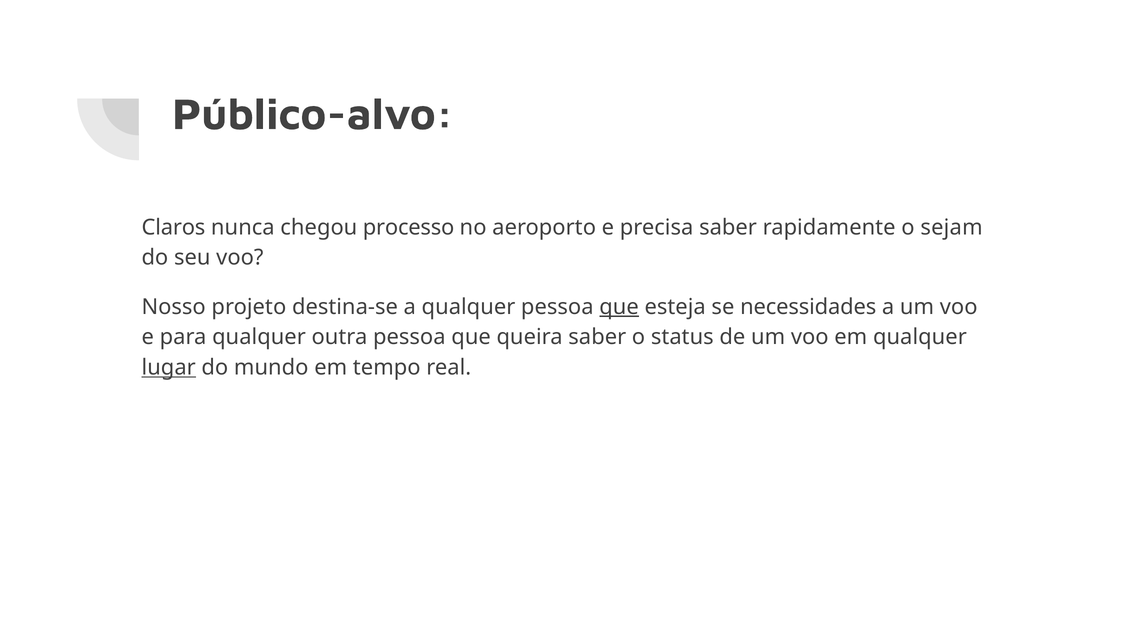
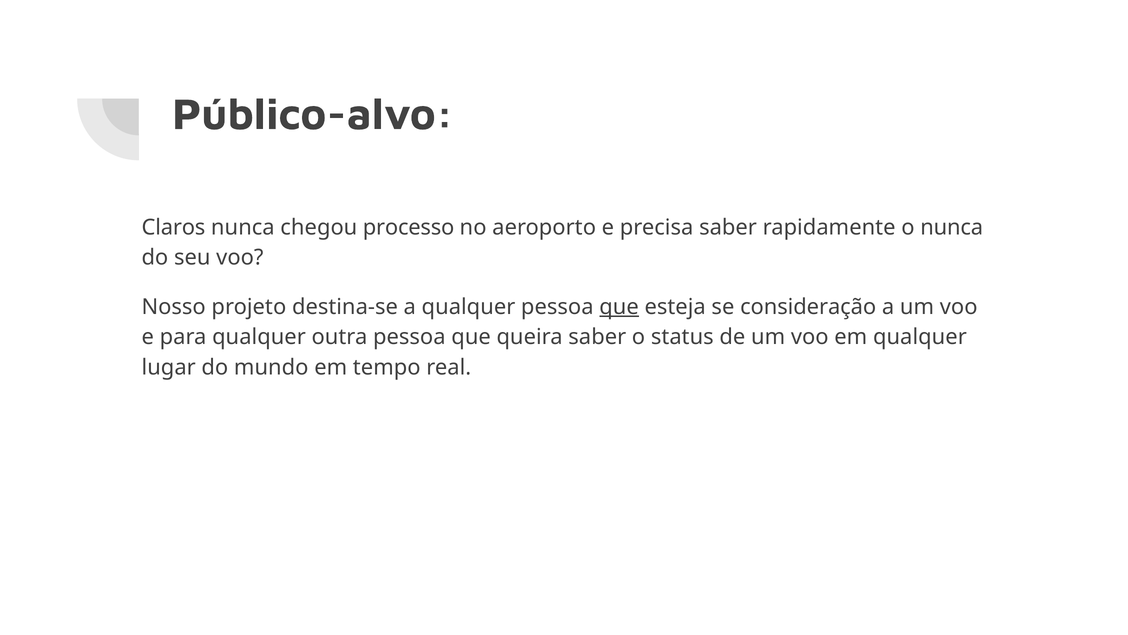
o sejam: sejam -> nunca (952, 227)
necessidades: necessidades -> consideração (808, 307)
lugar underline: present -> none (169, 367)
